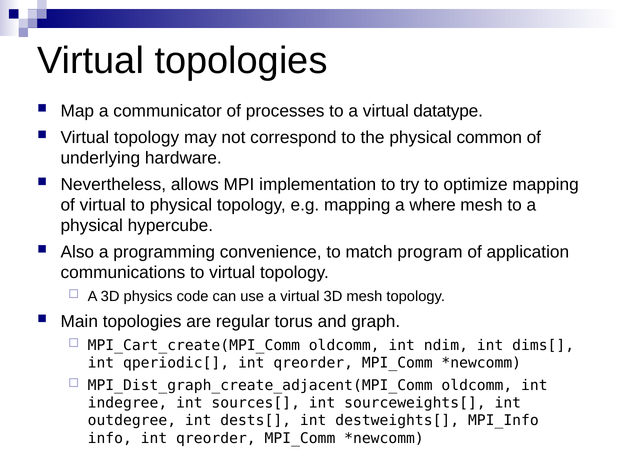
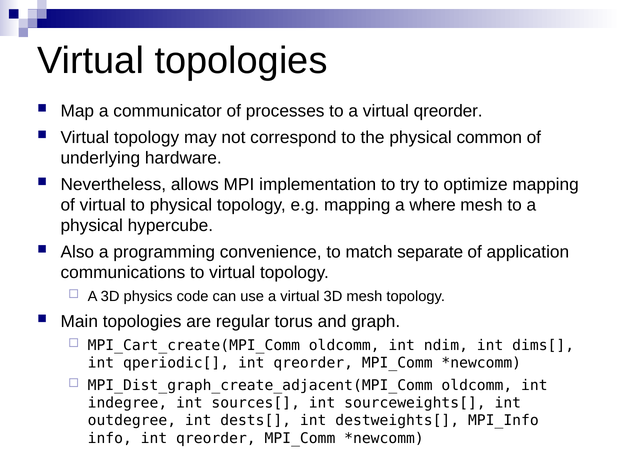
virtual datatype: datatype -> qreorder (448, 111)
program: program -> separate (430, 252)
